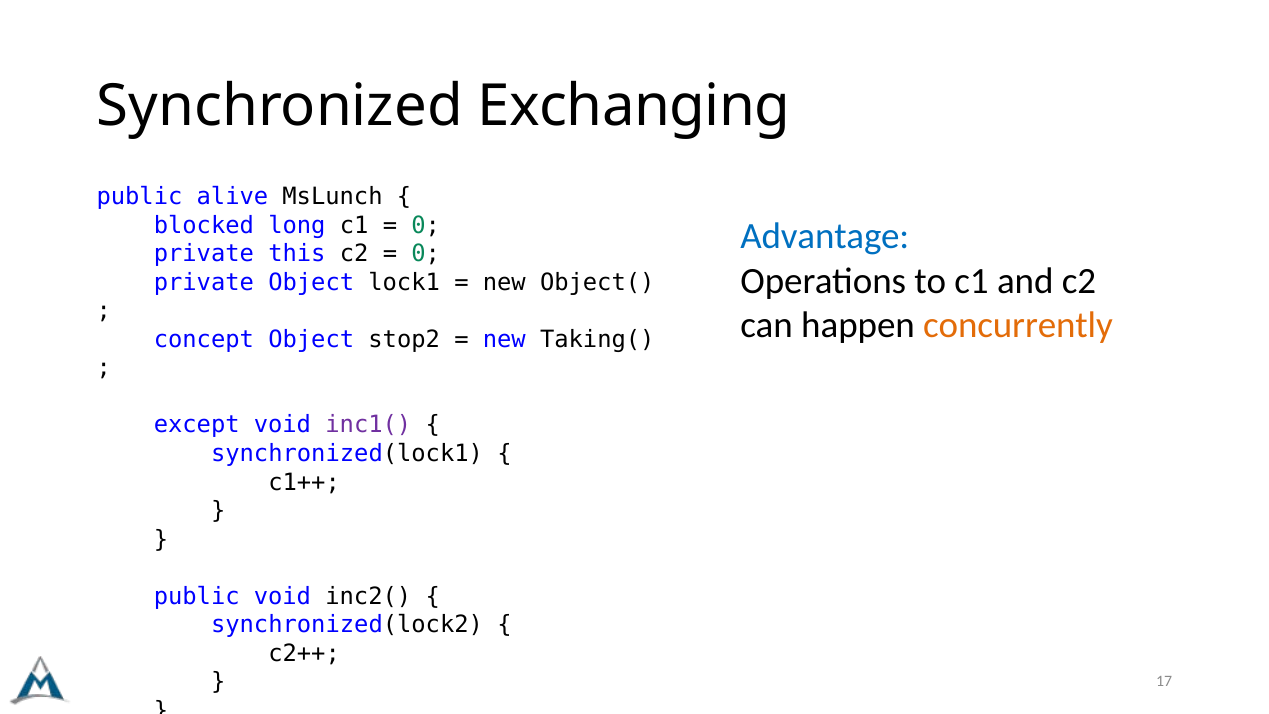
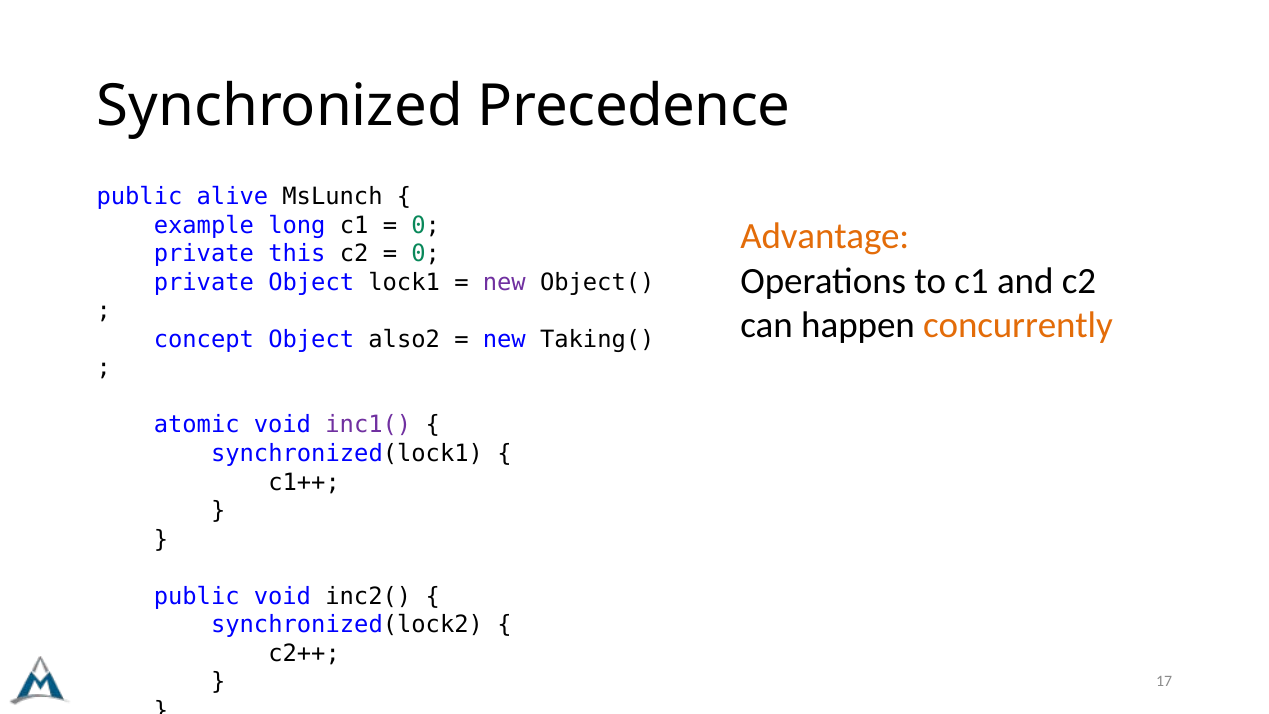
Exchanging: Exchanging -> Precedence (634, 107)
blocked: blocked -> example (204, 225)
Advantage colour: blue -> orange (825, 236)
new colour: black -> purple (504, 282)
stop2: stop2 -> also2 (404, 339)
except: except -> atomic (197, 425)
